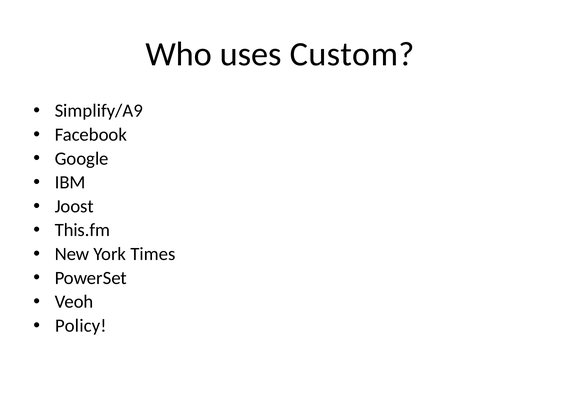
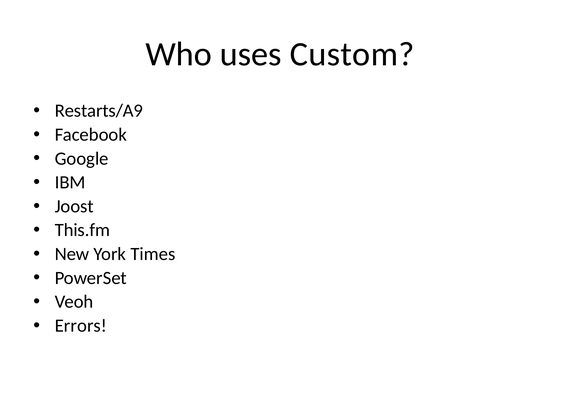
Simplify/A9: Simplify/A9 -> Restarts/A9 (99, 111)
Policy: Policy -> Errors (81, 326)
